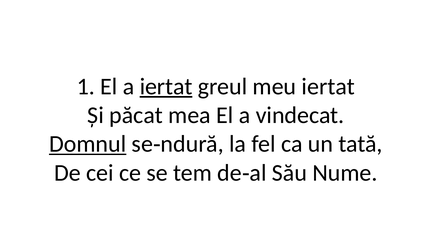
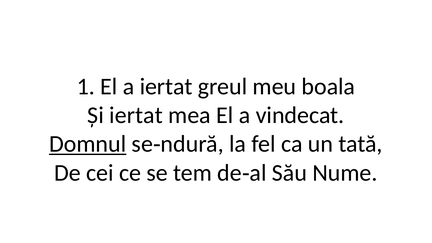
iertat underline: present -> none (166, 86)
meu iertat: iertat -> boala (328, 86)
Și păcat: păcat -> iertat (136, 115)
